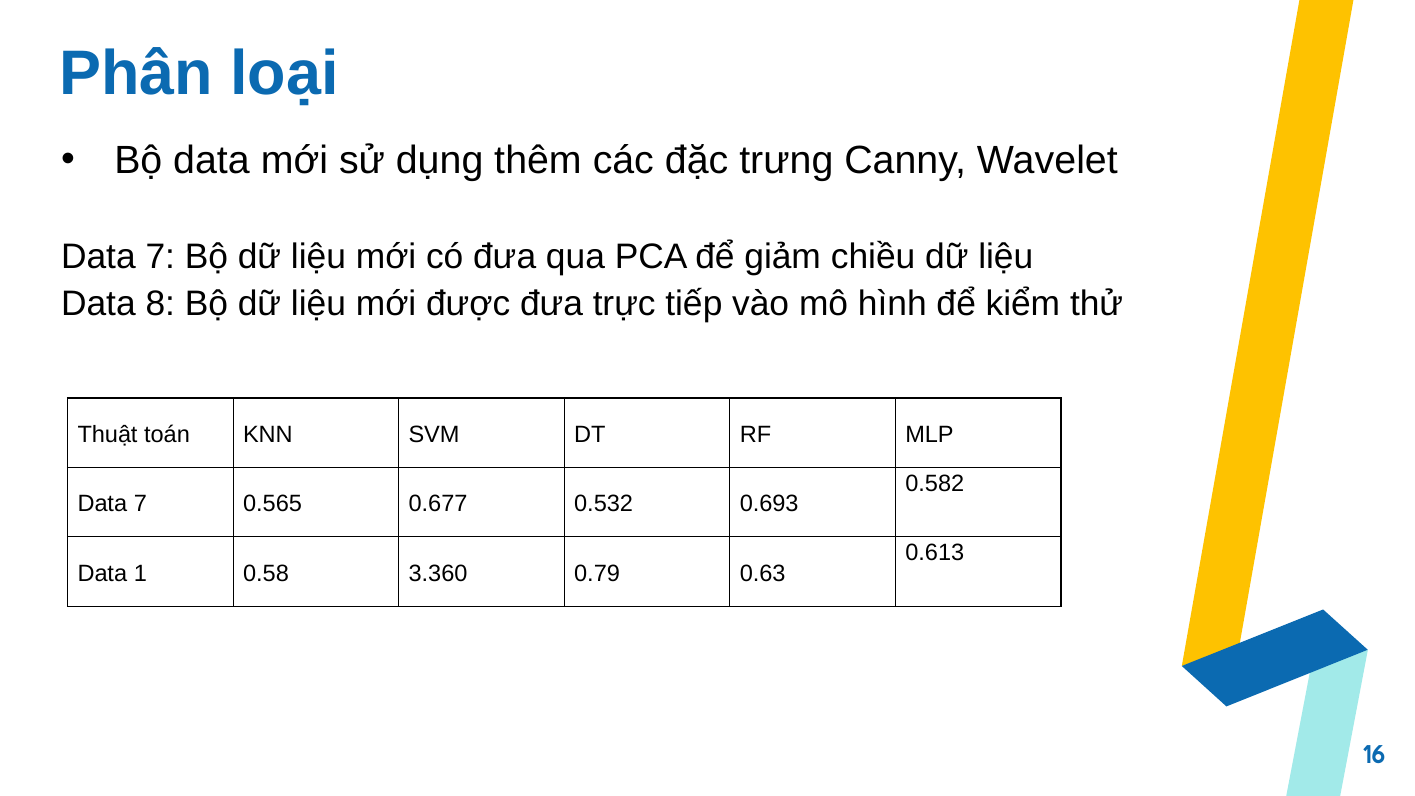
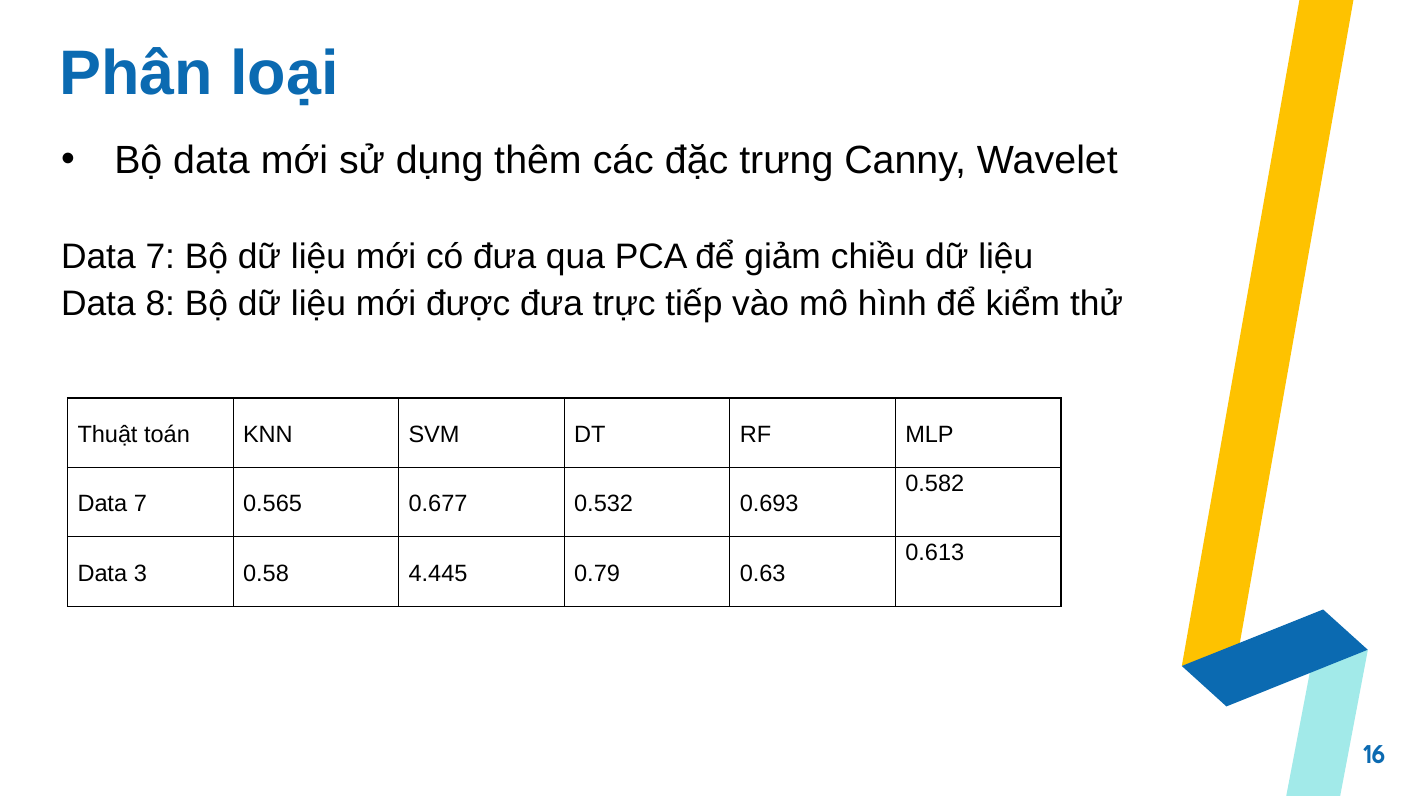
1: 1 -> 3 (140, 573)
3.360: 3.360 -> 4.445 (438, 573)
